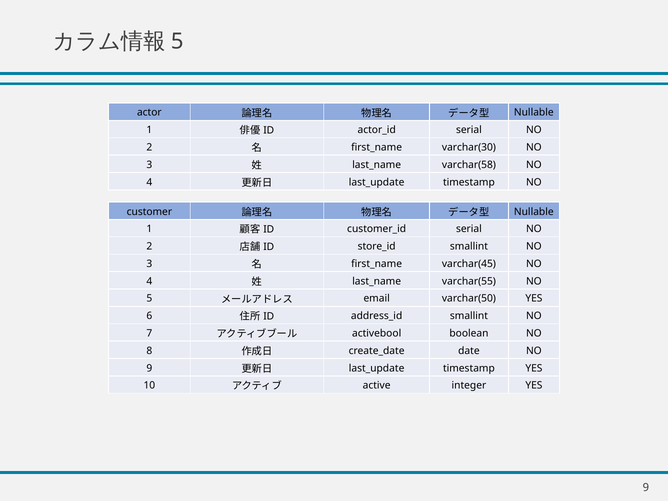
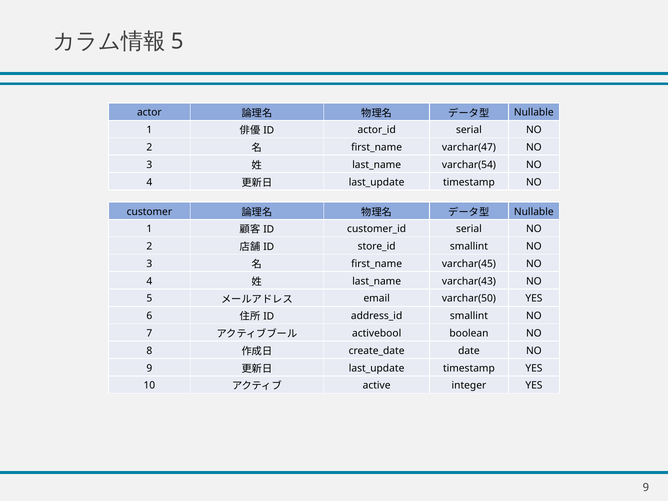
varchar(30: varchar(30 -> varchar(47 (469, 147)
varchar(58: varchar(58 -> varchar(54 (469, 165)
varchar(55: varchar(55 -> varchar(43 (469, 281)
